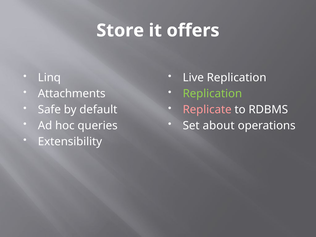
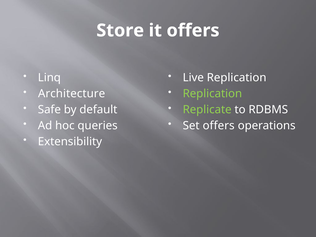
Attachments: Attachments -> Architecture (72, 94)
Replicate colour: pink -> light green (207, 110)
Set about: about -> offers (219, 126)
